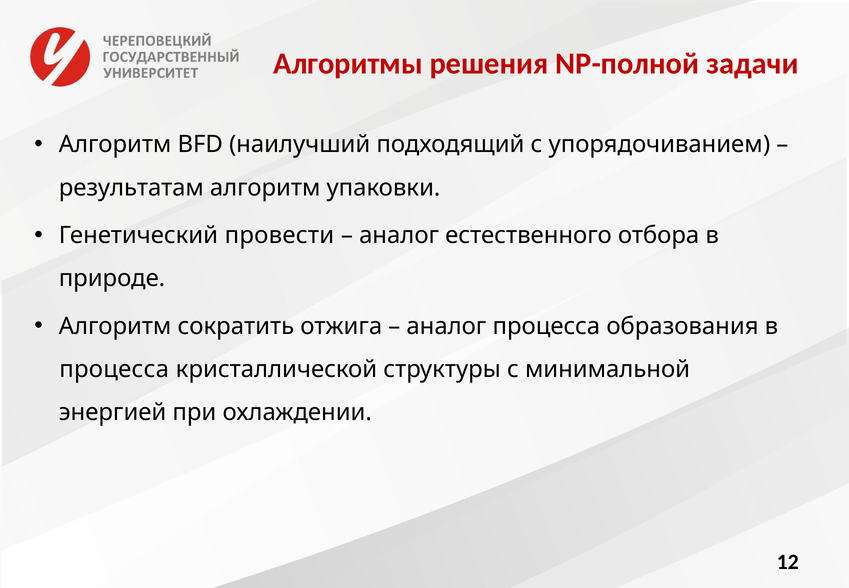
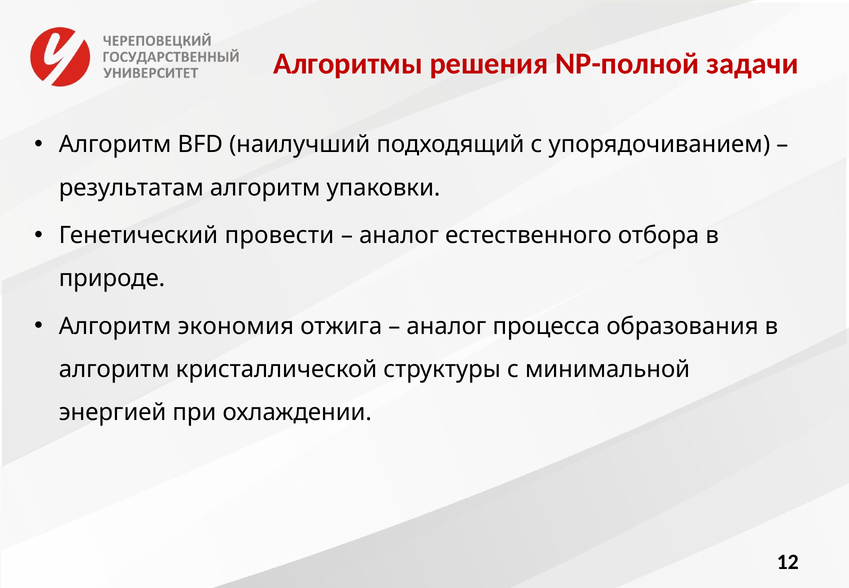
сократить: сократить -> экономия (236, 326)
процесса: процесса -> алгоритм (114, 369)
